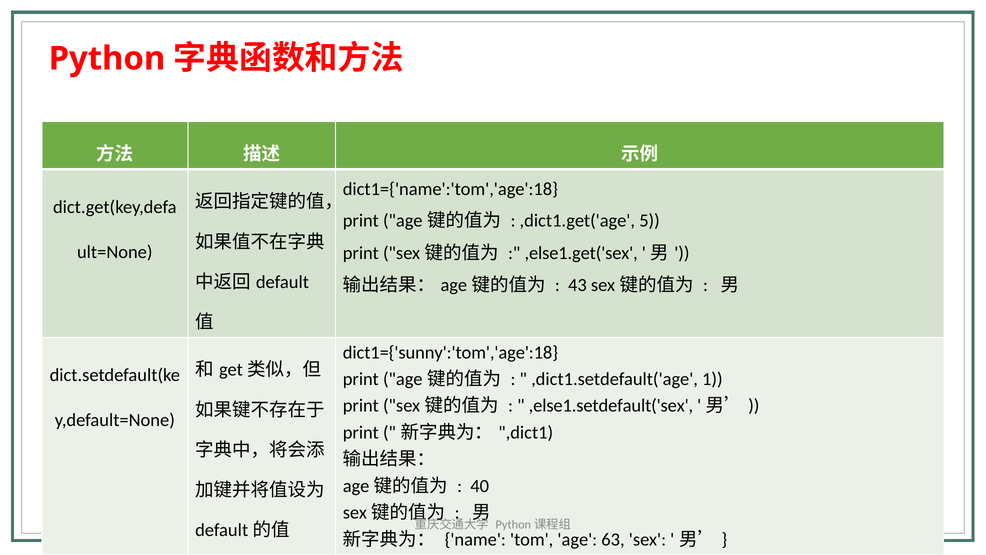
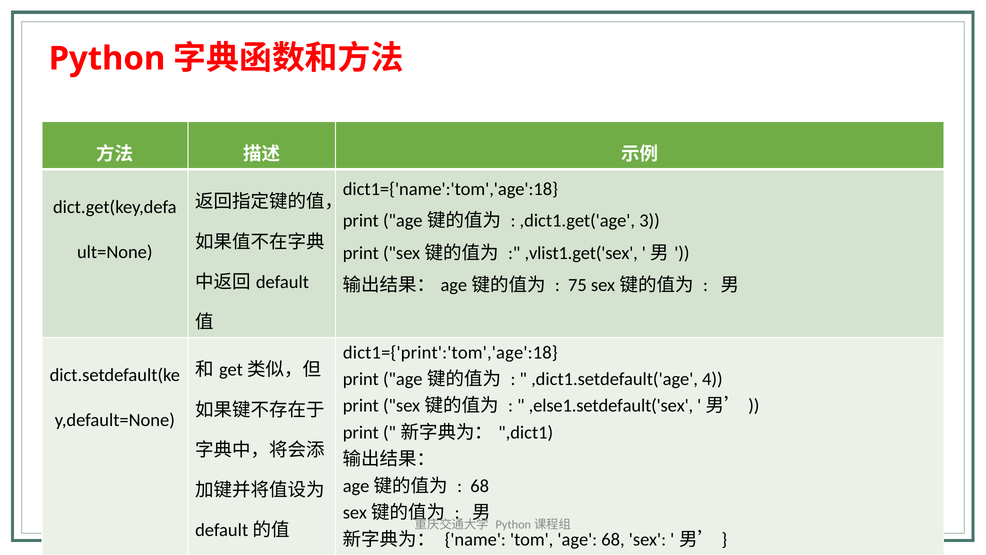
5: 5 -> 3 (650, 221)
,else1.get('sex: ,else1.get('sex -> ,vlist1.get('sex (581, 253)
43: 43 -> 75 (577, 285)
dict1={'sunny':'tom','age':18: dict1={'sunny':'tom','age':18 -> dict1={'print':'tom','age':18 (450, 352)
1: 1 -> 4 (712, 379)
40: 40 -> 68 (480, 486)
age 63: 63 -> 68 (613, 539)
